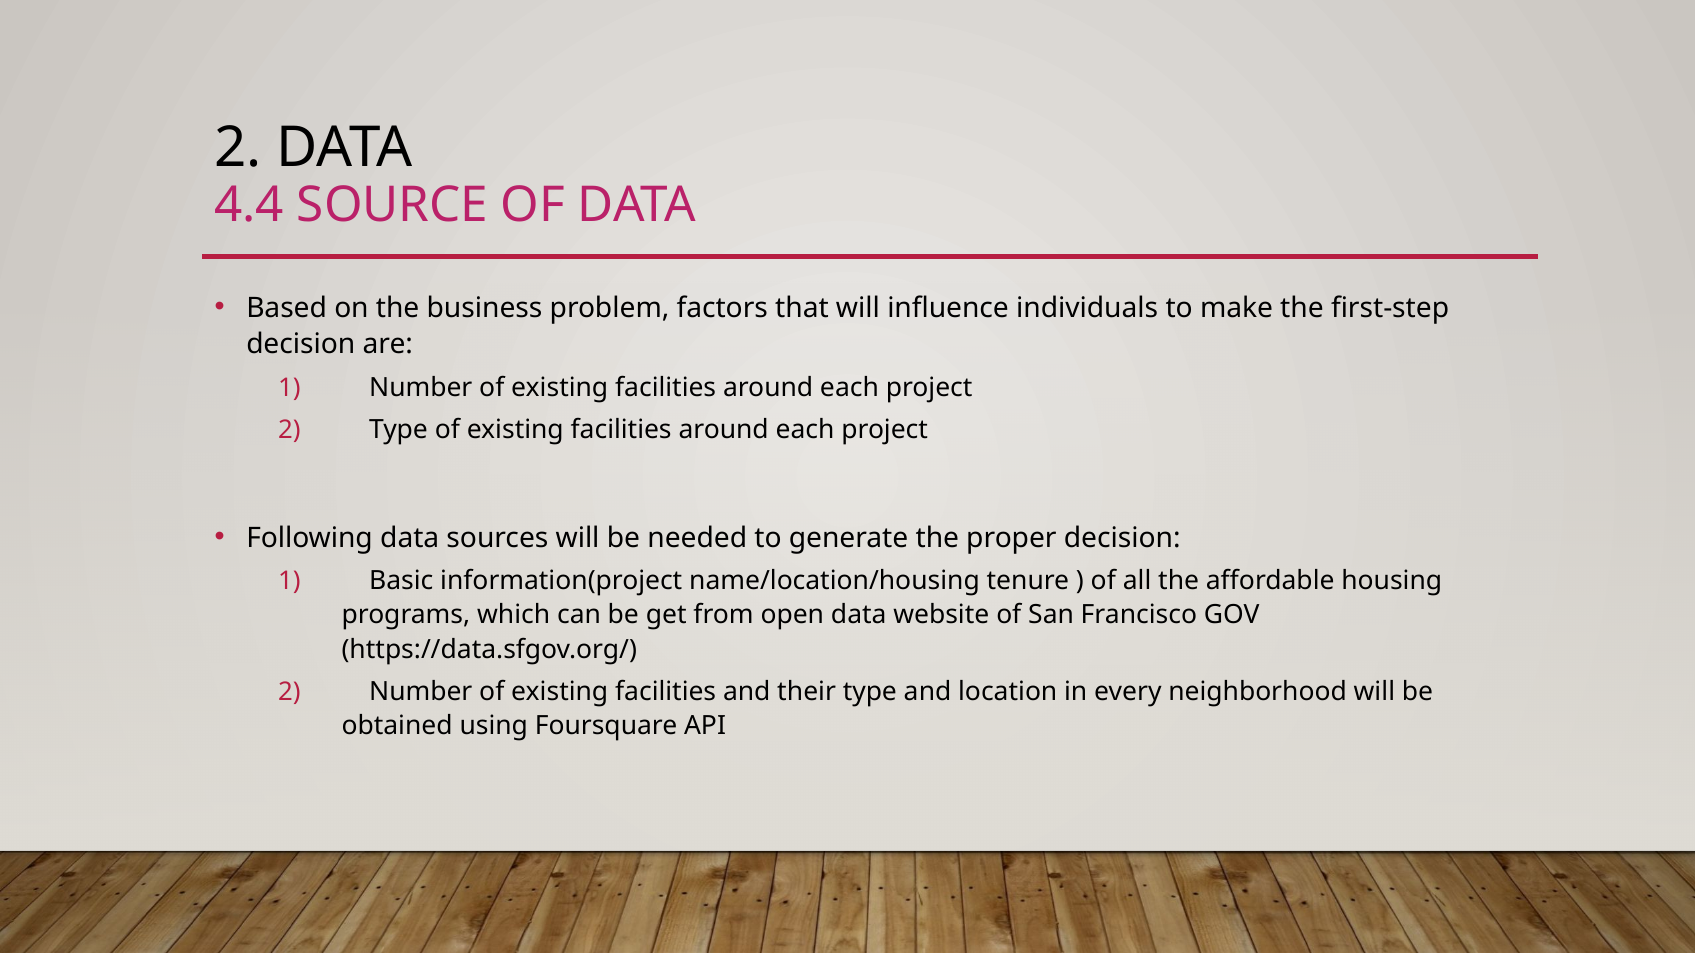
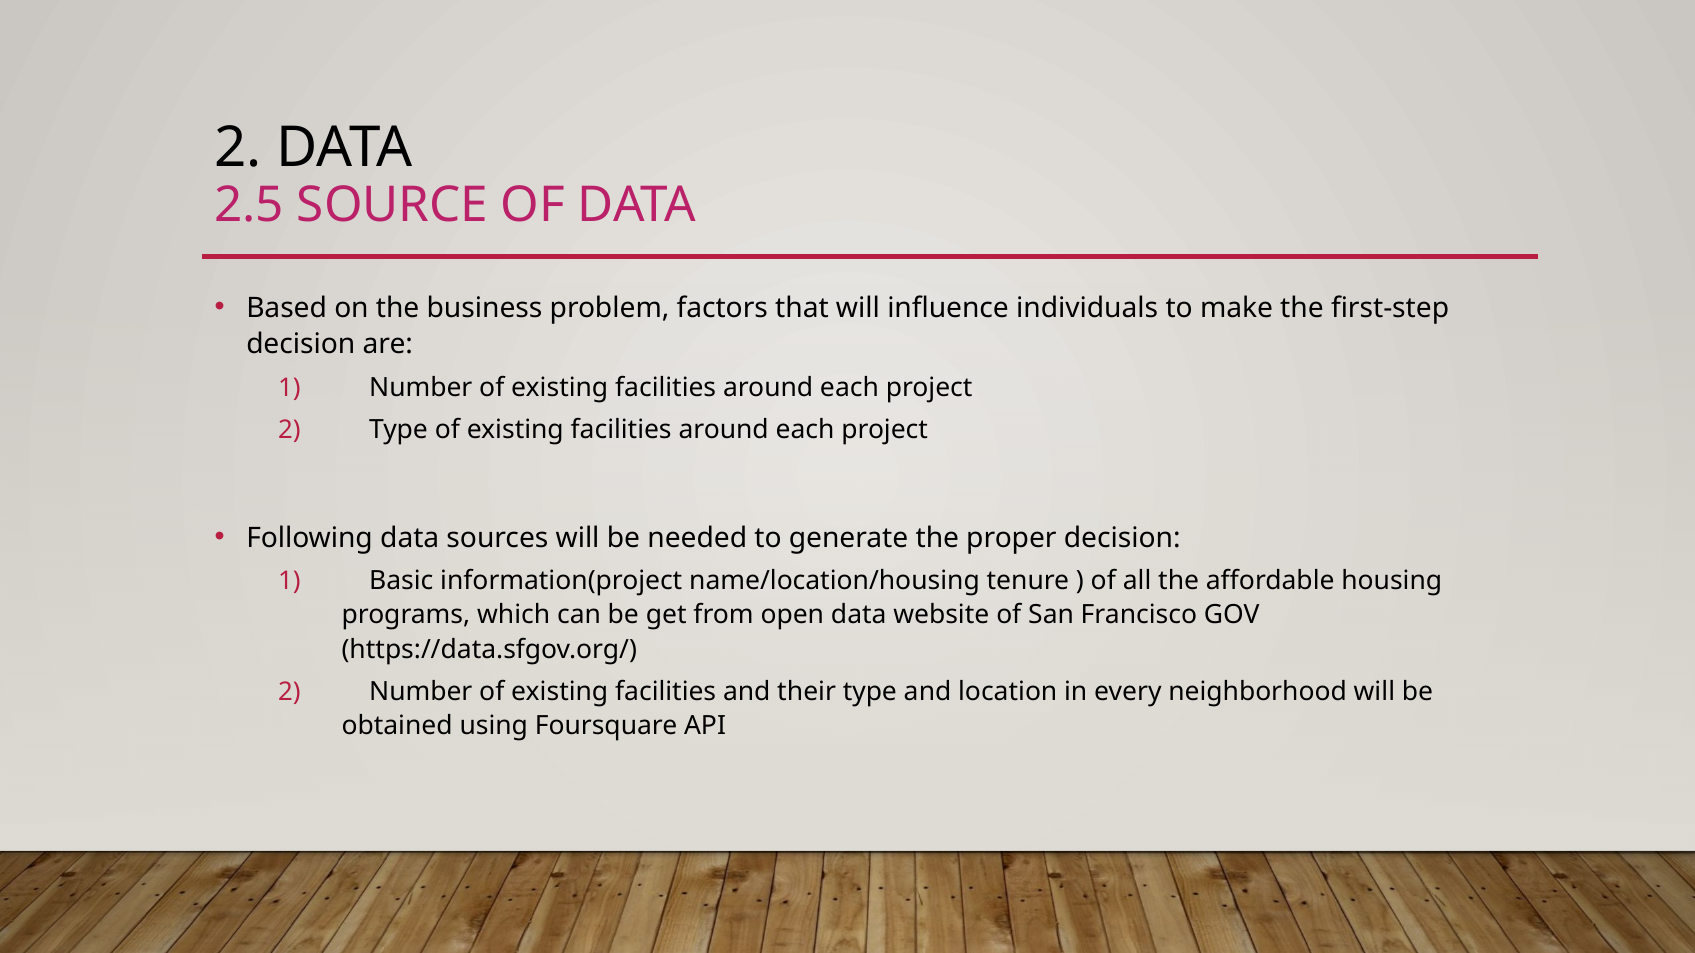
4.4: 4.4 -> 2.5 (249, 206)
